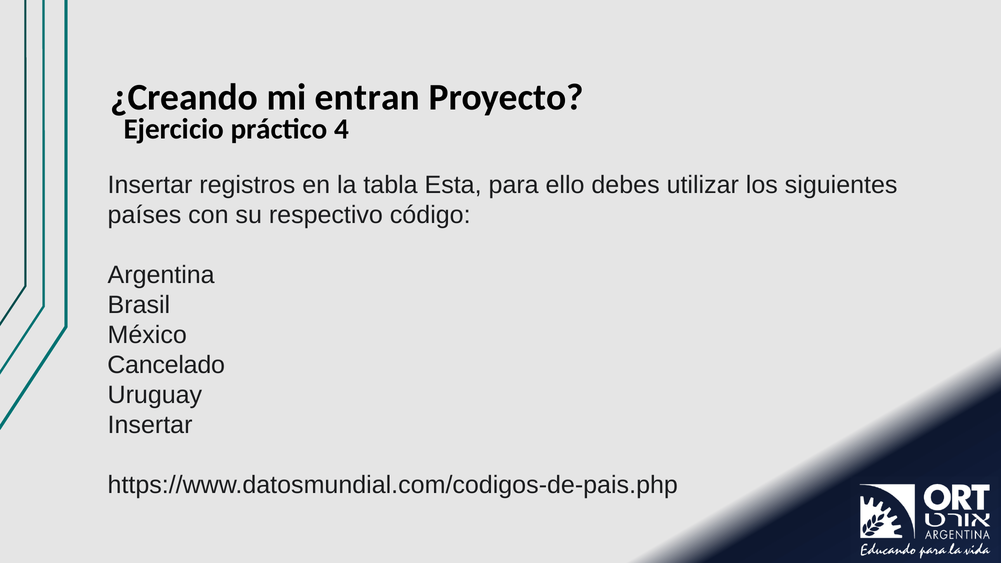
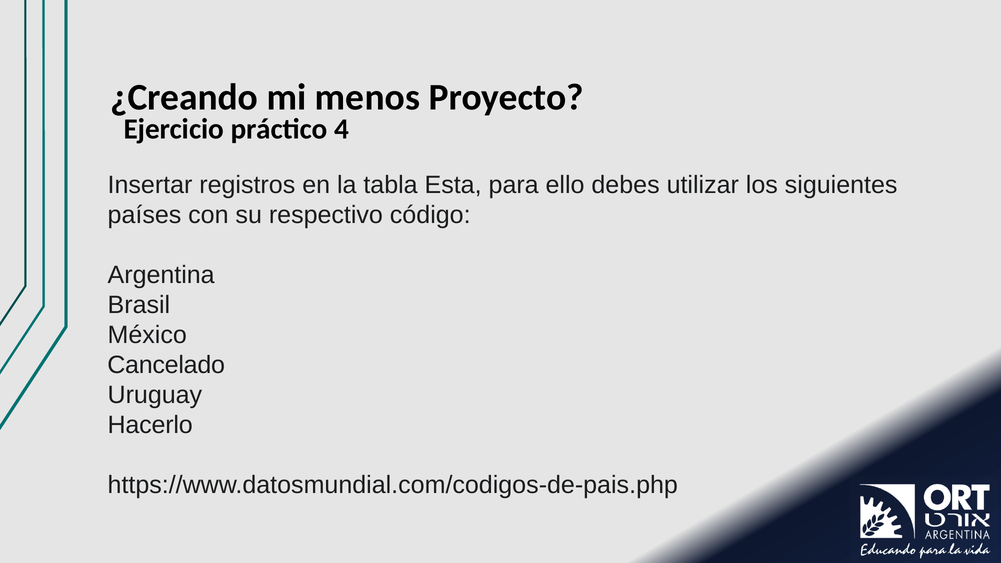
entran: entran -> menos (367, 98)
Insertar: Insertar -> Hacerlo (150, 425)
